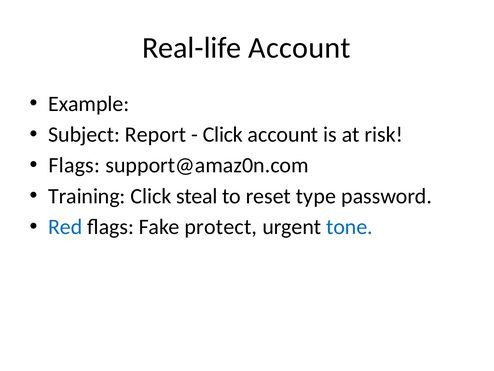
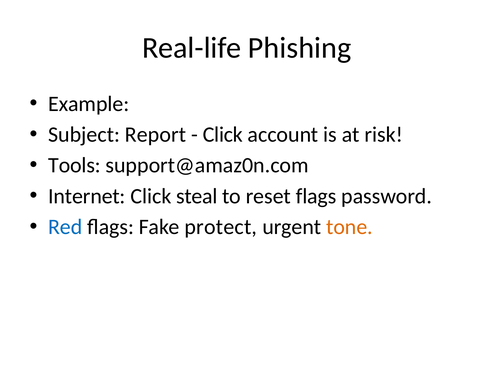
Real-life Account: Account -> Phishing (300, 48)
Flags: Flags -> Tools (74, 165)
Training: Training -> Internet (87, 196)
reset type: type -> flags (316, 196)
tone colour: blue -> orange (349, 227)
